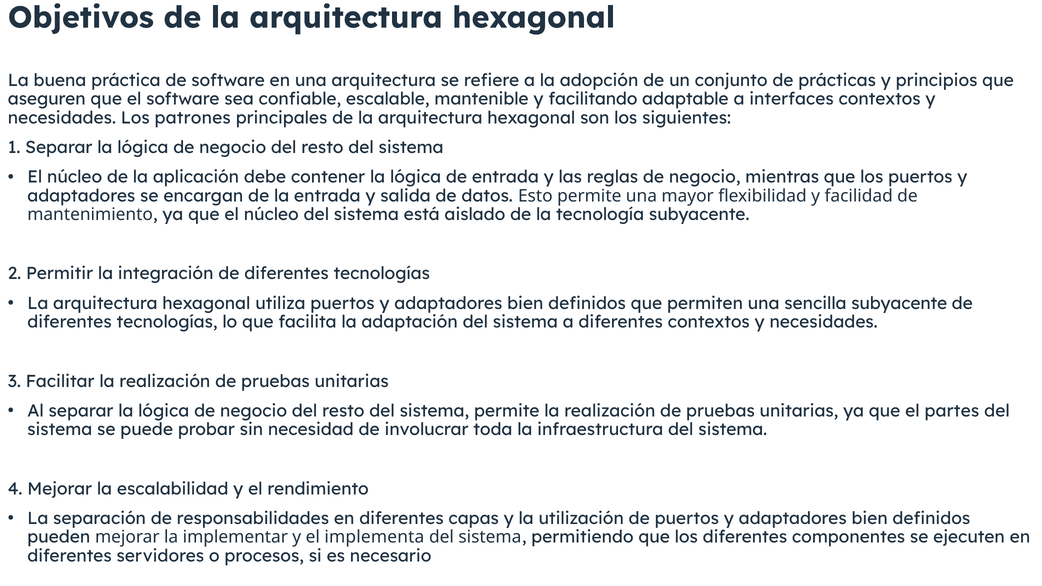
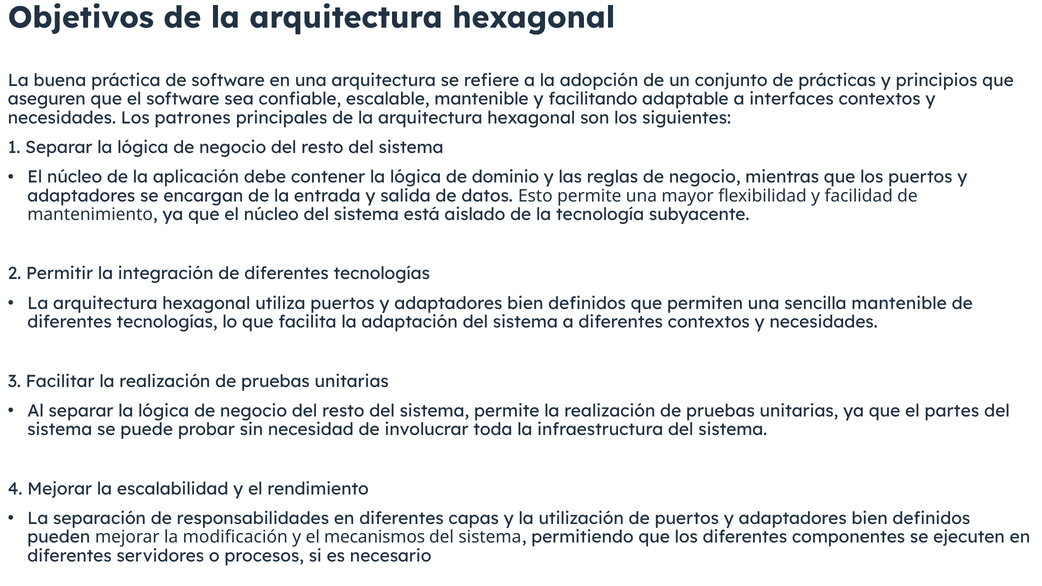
de entrada: entrada -> dominio (505, 177)
sencilla subyacente: subyacente -> mantenible (899, 303)
implementar: implementar -> modificación (235, 537)
implementa: implementa -> mecanismos (375, 537)
